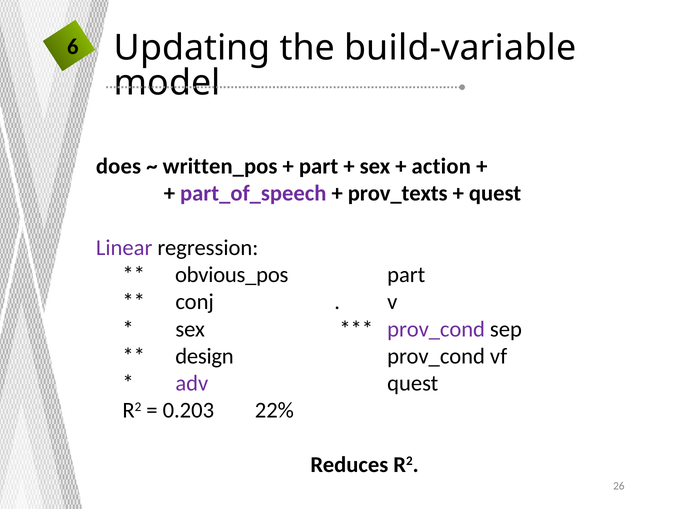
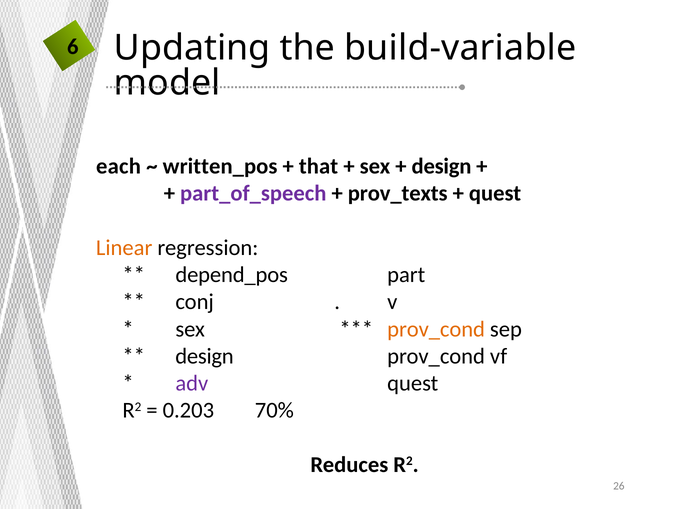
does: does -> each (118, 166)
part: part -> that (319, 166)
action: action -> design (441, 166)
Linear colour: purple -> orange (124, 247)
obvious_pos: obvious_pos -> depend_pos (232, 274)
prov_cond colour: purple -> orange (436, 329)
22%: 22% -> 70% (274, 410)
